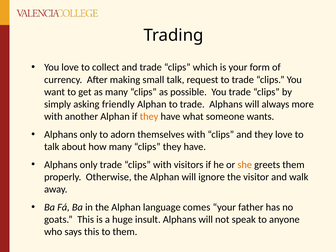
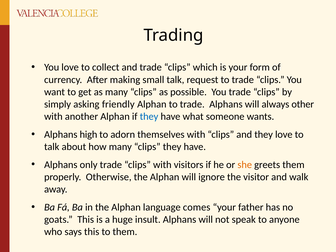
more: more -> other (303, 104)
they colour: orange -> blue (149, 117)
only: only -> high (88, 134)
